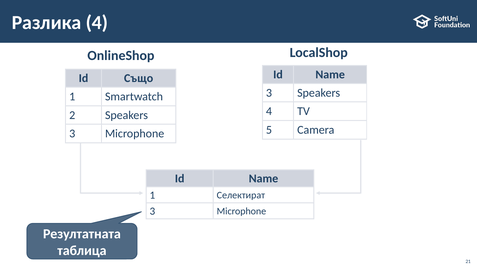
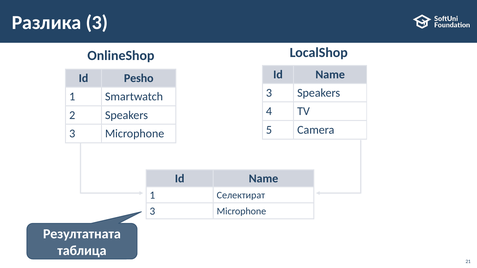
Разлика 4: 4 -> 3 (97, 23)
Също: Също -> Pesho (139, 78)
